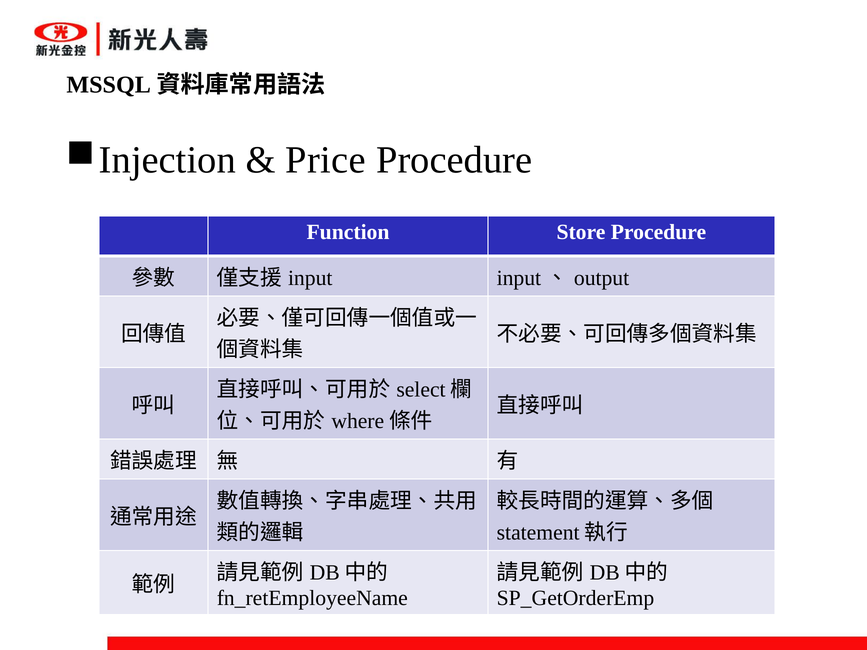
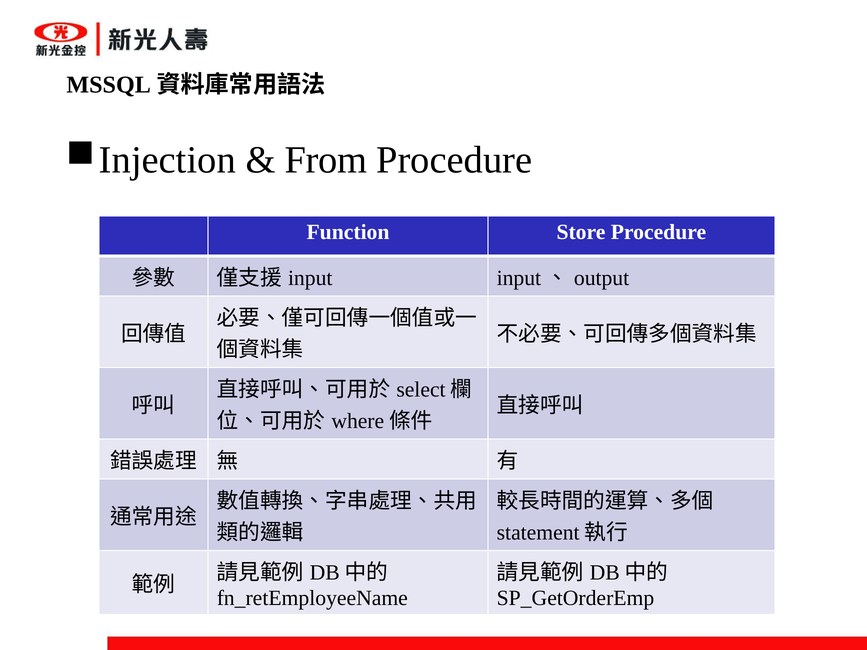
Price: Price -> From (326, 160)
